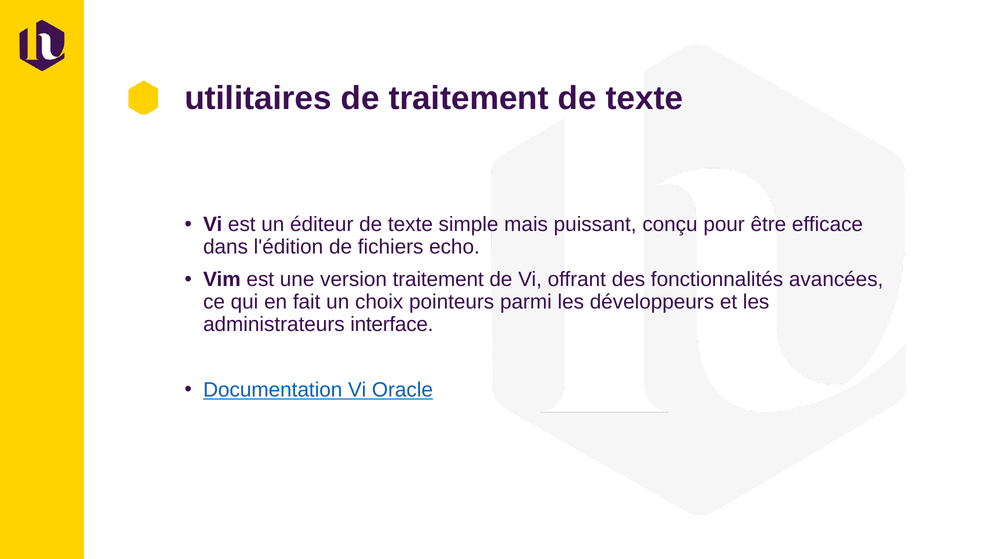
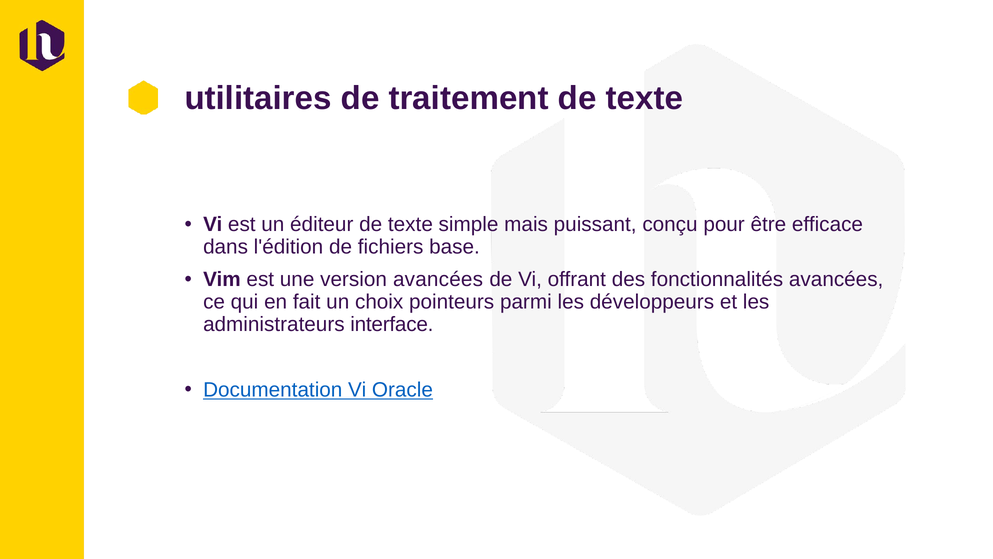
echo: echo -> base (454, 247)
version traitement: traitement -> avancées (438, 279)
